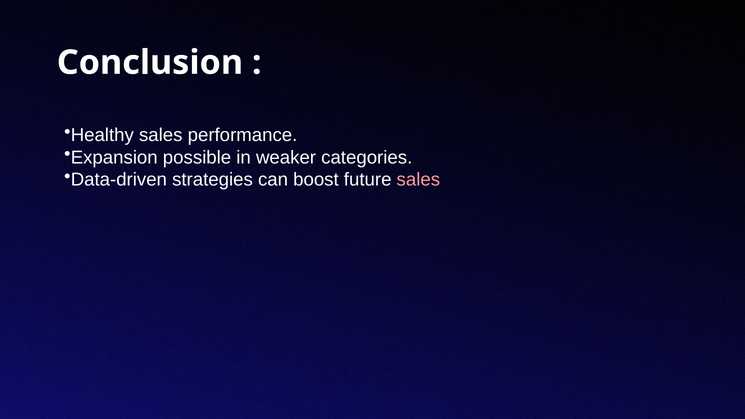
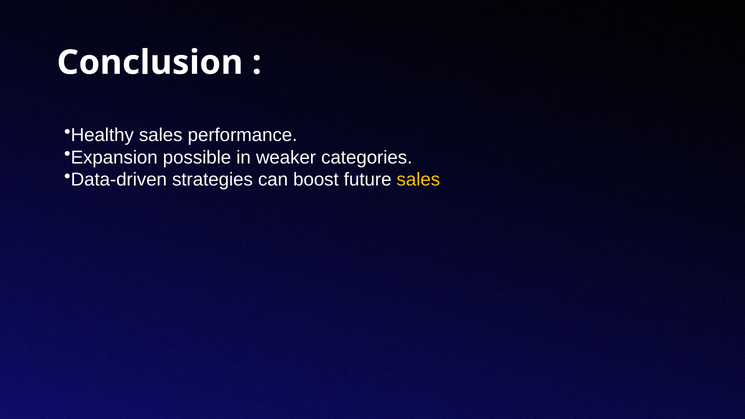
sales colour: pink -> yellow (418, 180)
